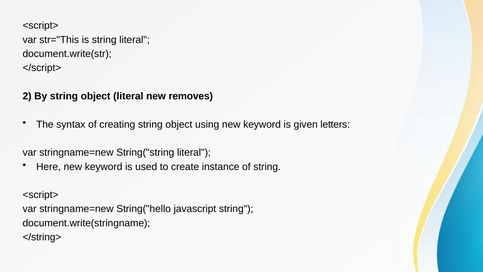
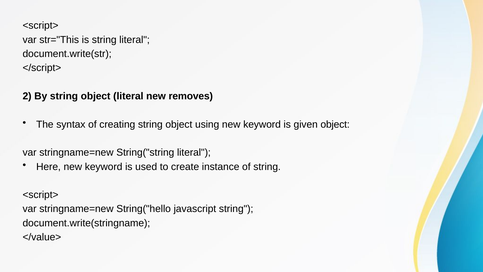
given letters: letters -> object (335, 124)
</string>: </string> -> </value> (42, 237)
